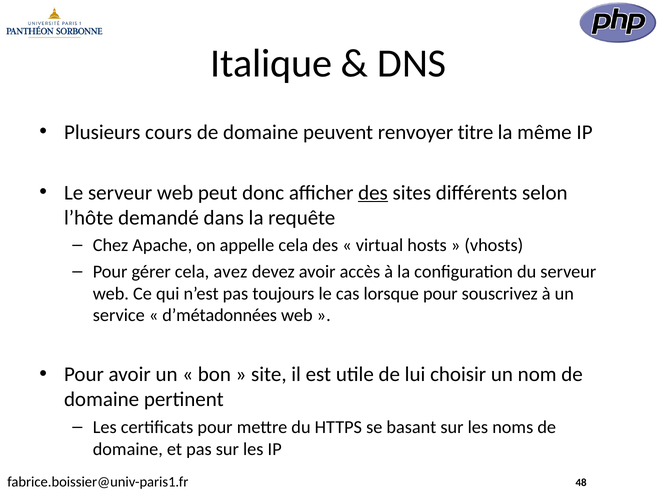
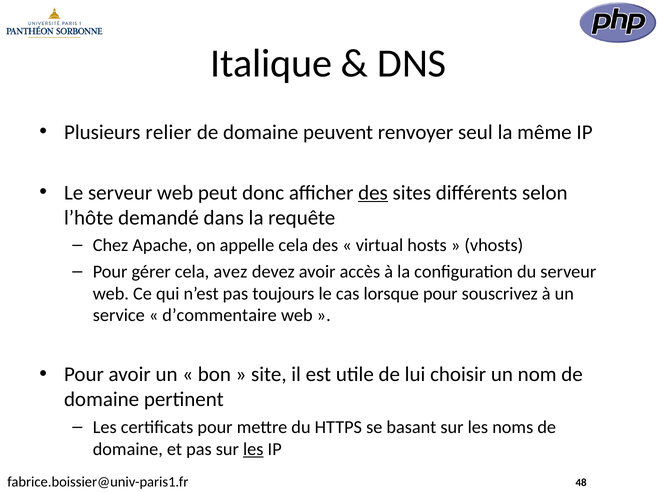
cours: cours -> relier (168, 132)
titre: titre -> seul (475, 132)
d’métadonnées: d’métadonnées -> d’commentaire (220, 316)
les underline: none -> present (253, 450)
